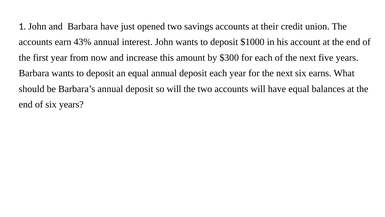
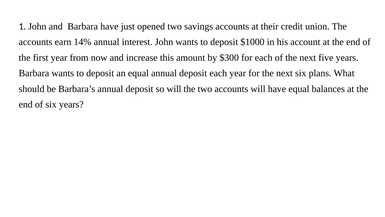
43%: 43% -> 14% (83, 42)
earns: earns -> plans (320, 73)
